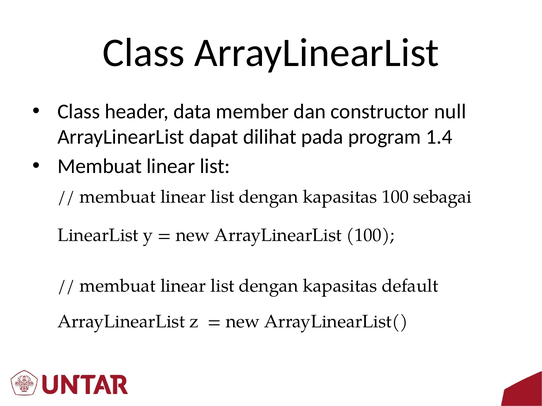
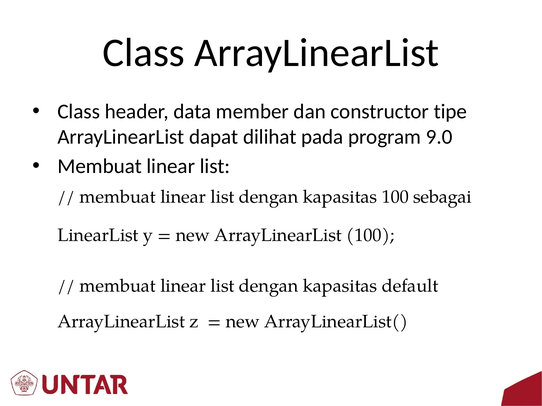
null: null -> tipe (450, 112)
1.4: 1.4 -> 9.0 (439, 137)
